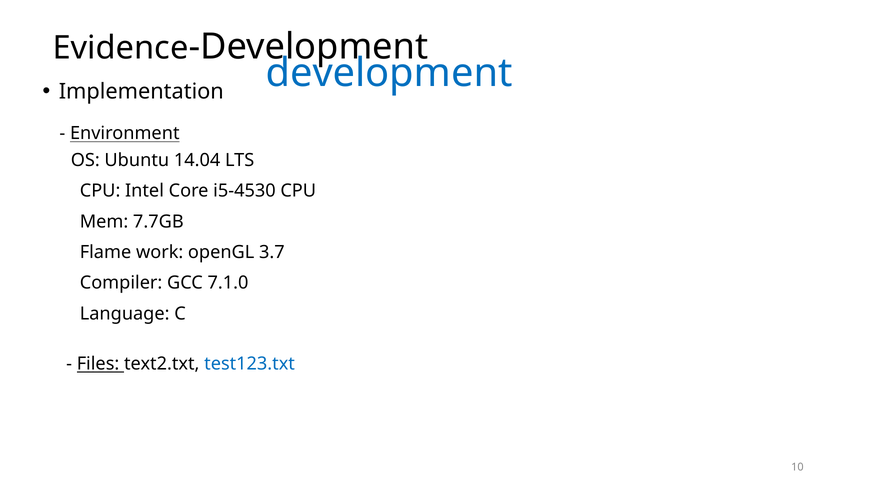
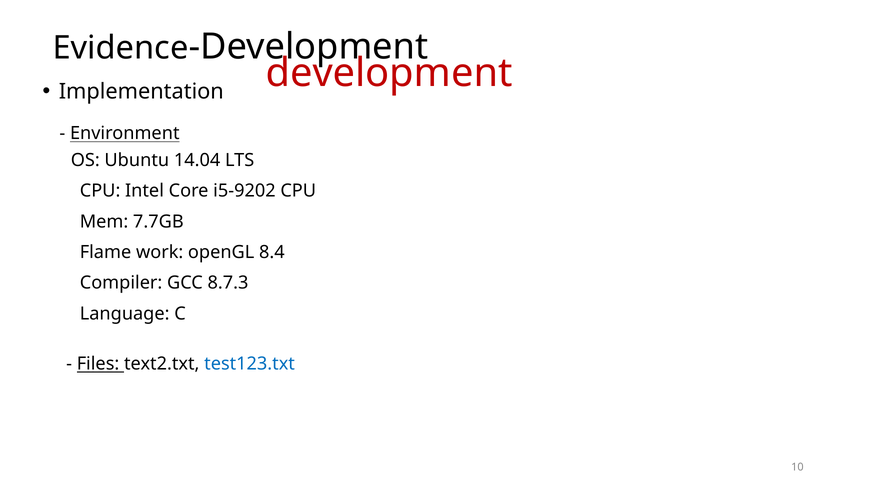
development colour: blue -> red (389, 73)
i5-4530: i5-4530 -> i5-9202 (244, 191)
3.7: 3.7 -> 8.4 (272, 252)
7.1.0: 7.1.0 -> 8.7.3 (228, 283)
